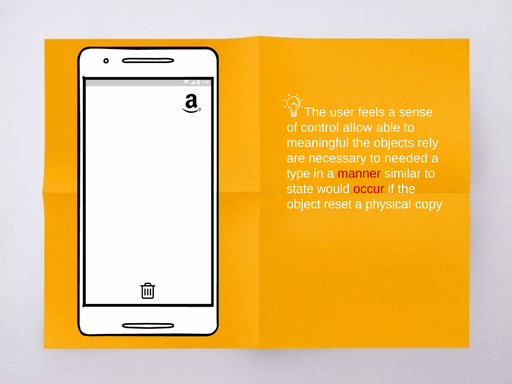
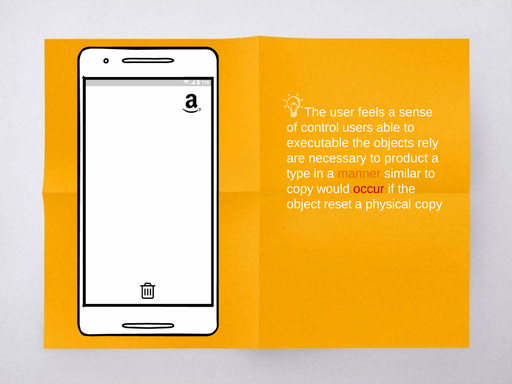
allow: allow -> users (358, 128)
meaningful: meaningful -> executable (318, 143)
needed: needed -> product (406, 158)
manner colour: red -> orange (359, 174)
state: state -> copy (300, 189)
